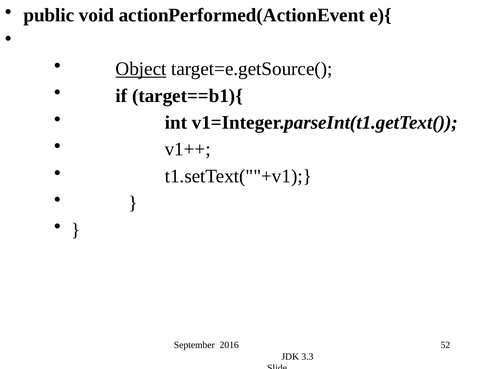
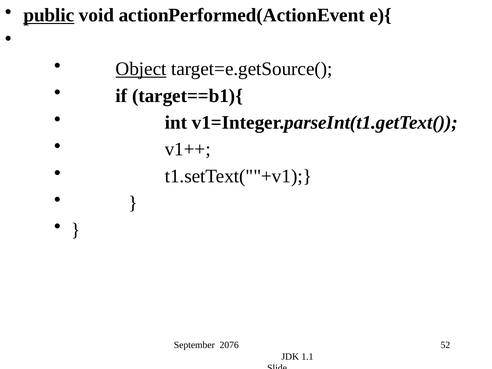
public underline: none -> present (49, 15)
2016: 2016 -> 2076 (229, 345)
3.3: 3.3 -> 1.1 (307, 357)
